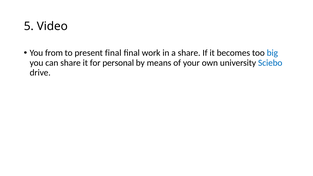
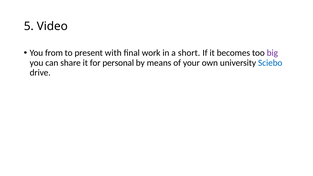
present final: final -> with (113, 53)
a share: share -> short (189, 53)
big colour: blue -> purple (272, 53)
